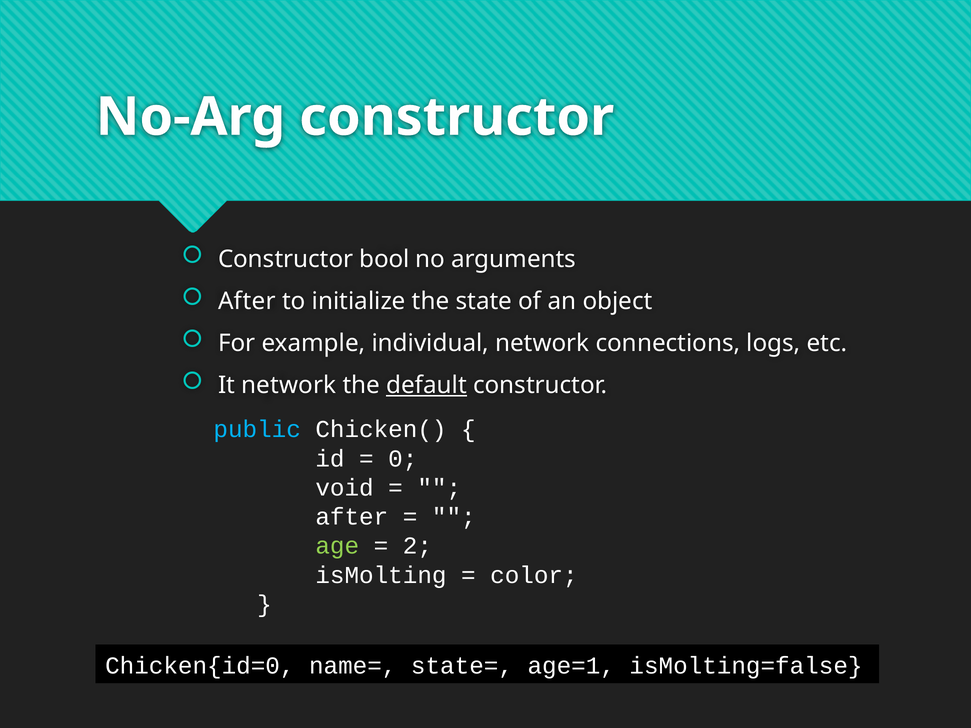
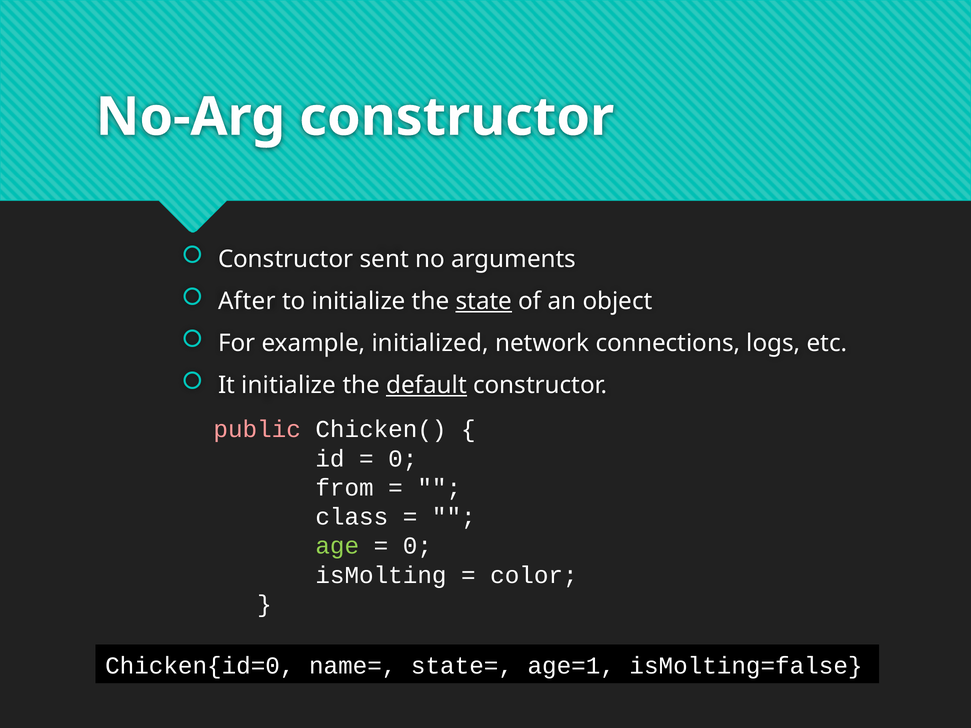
bool: bool -> sent (384, 259)
state underline: none -> present (484, 301)
individual: individual -> initialized (430, 343)
It network: network -> initialize (289, 385)
public colour: light blue -> pink (257, 430)
void: void -> from (345, 488)
after: after -> class (352, 517)
2: 2 -> 0 (417, 546)
